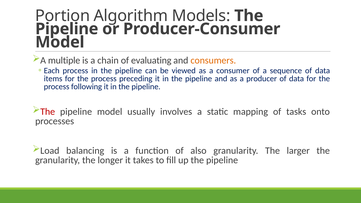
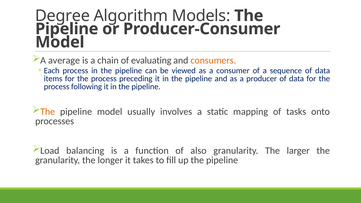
Portion: Portion -> Degree (63, 16)
multiple: multiple -> average (64, 60)
The colour: red -> orange (48, 112)
